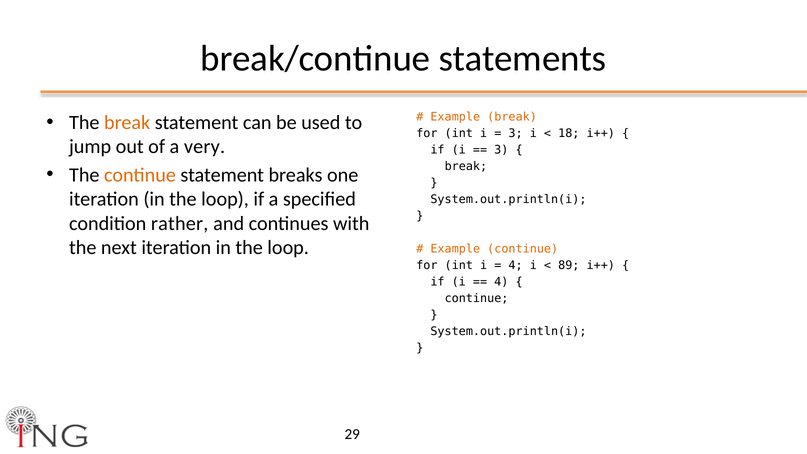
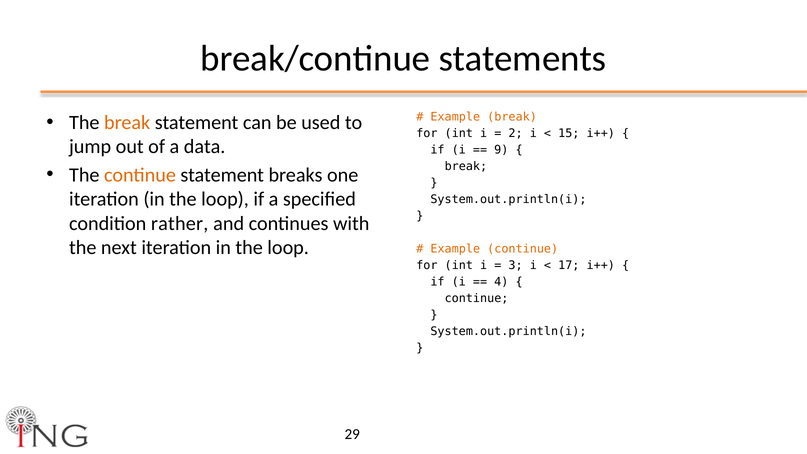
3: 3 -> 2 (516, 133)
18: 18 -> 15 (569, 133)
very: very -> data (205, 147)
3: 3 -> 9 (501, 150)
4: 4 -> 3 (516, 265)
89: 89 -> 17 (569, 265)
